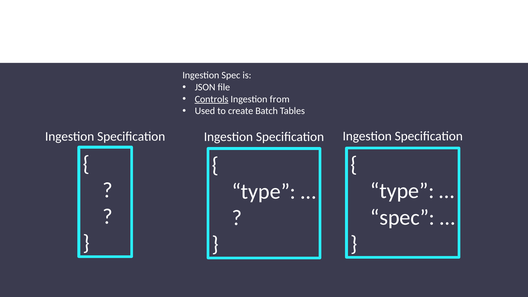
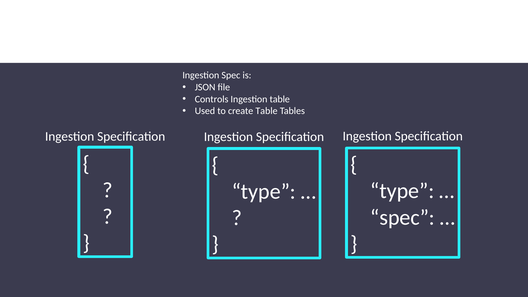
Controls underline: present -> none (212, 99)
Ingestion from: from -> table (280, 99)
create Batch: Batch -> Table (267, 111)
